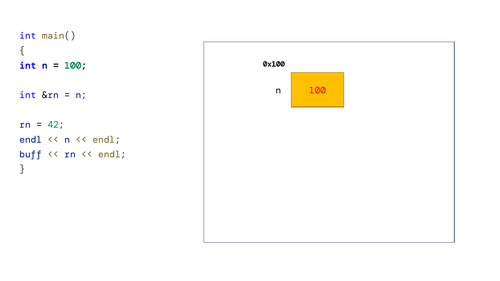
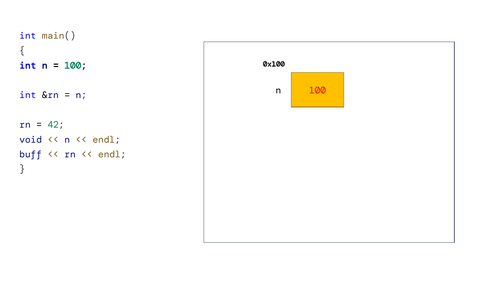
endl: endl -> void (31, 140)
